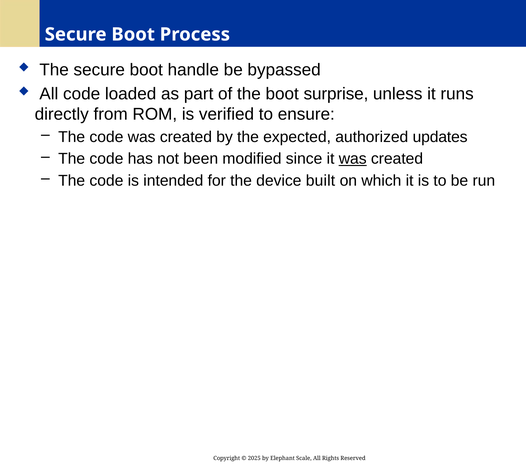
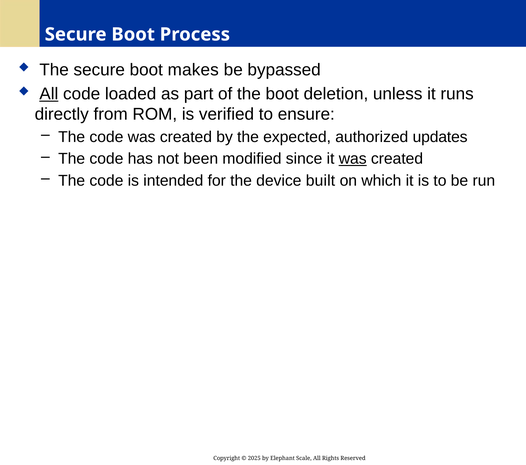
handle: handle -> makes (193, 70)
All underline: none -> present (49, 94)
surprise: surprise -> deletion (336, 94)
